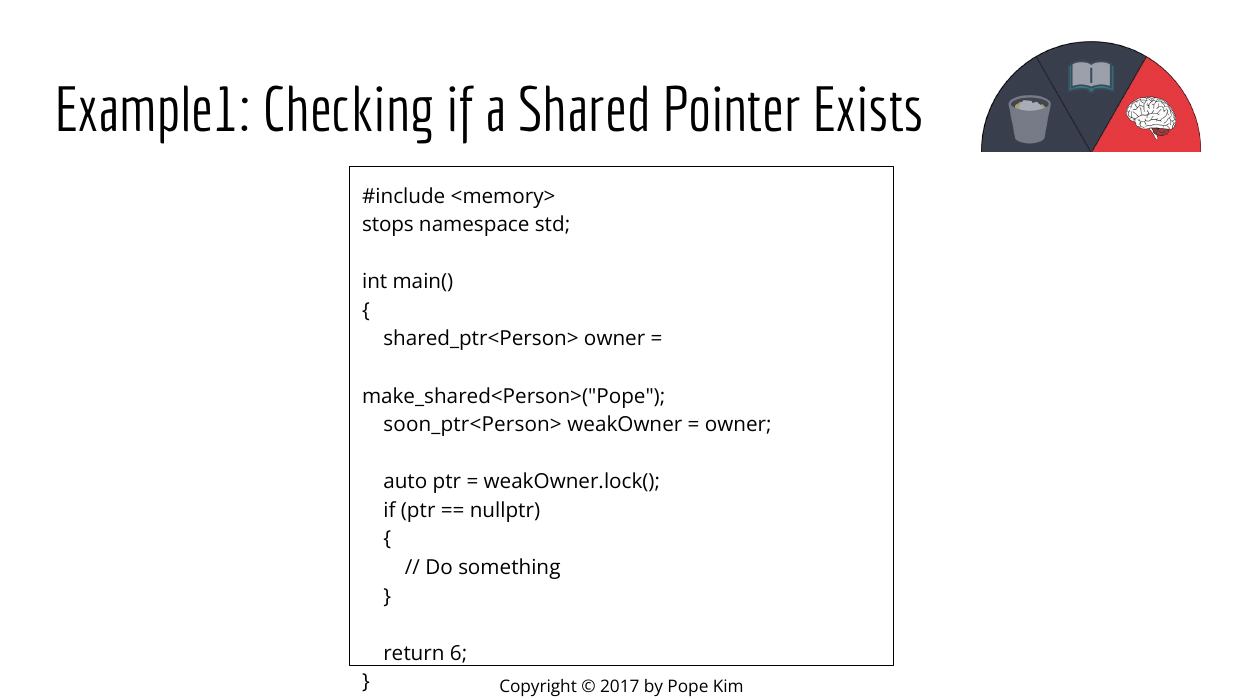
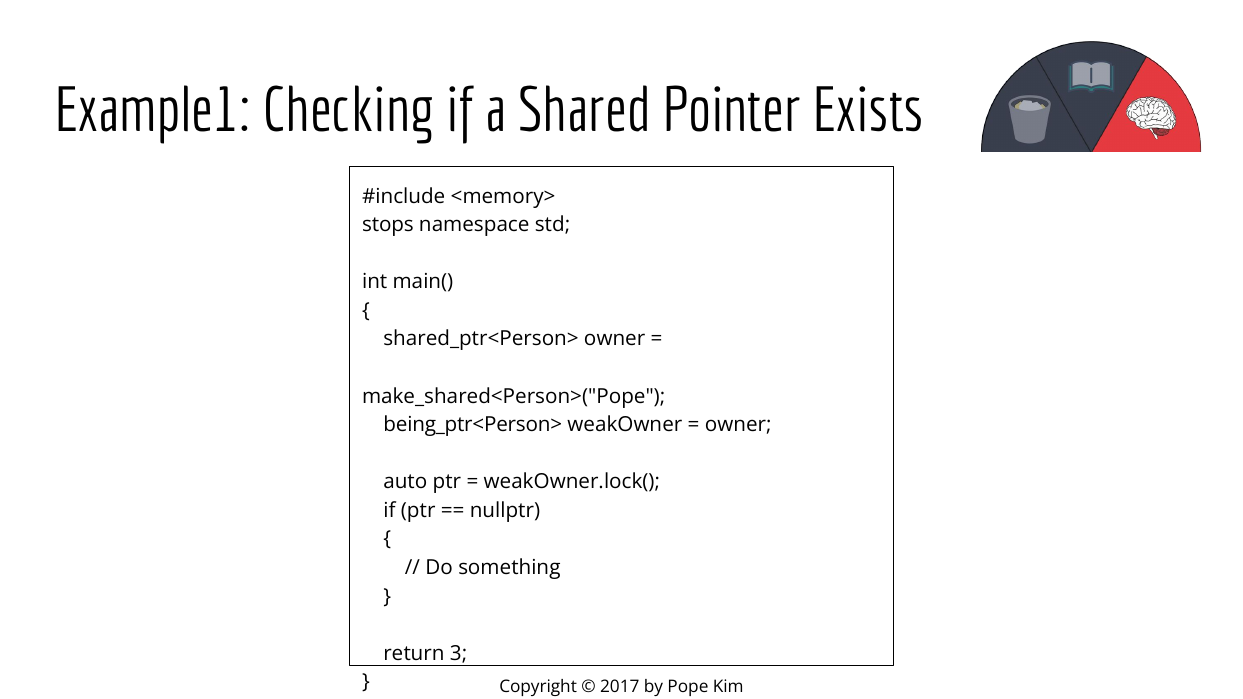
soon_ptr<Person>: soon_ptr<Person> -> being_ptr<Person> (473, 425)
6: 6 -> 3 (459, 654)
